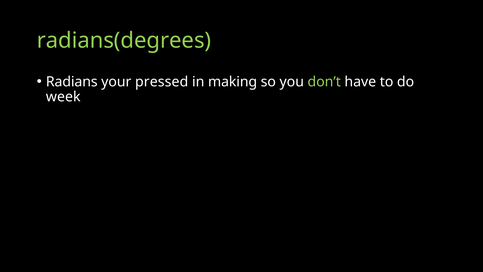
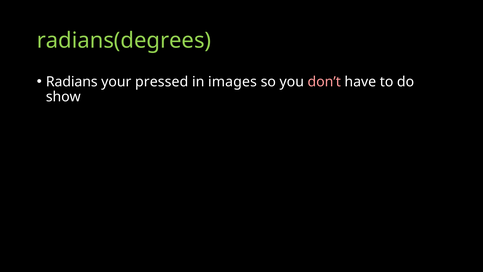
making: making -> images (232, 82)
don’t colour: light green -> pink (324, 82)
week: week -> show (63, 97)
